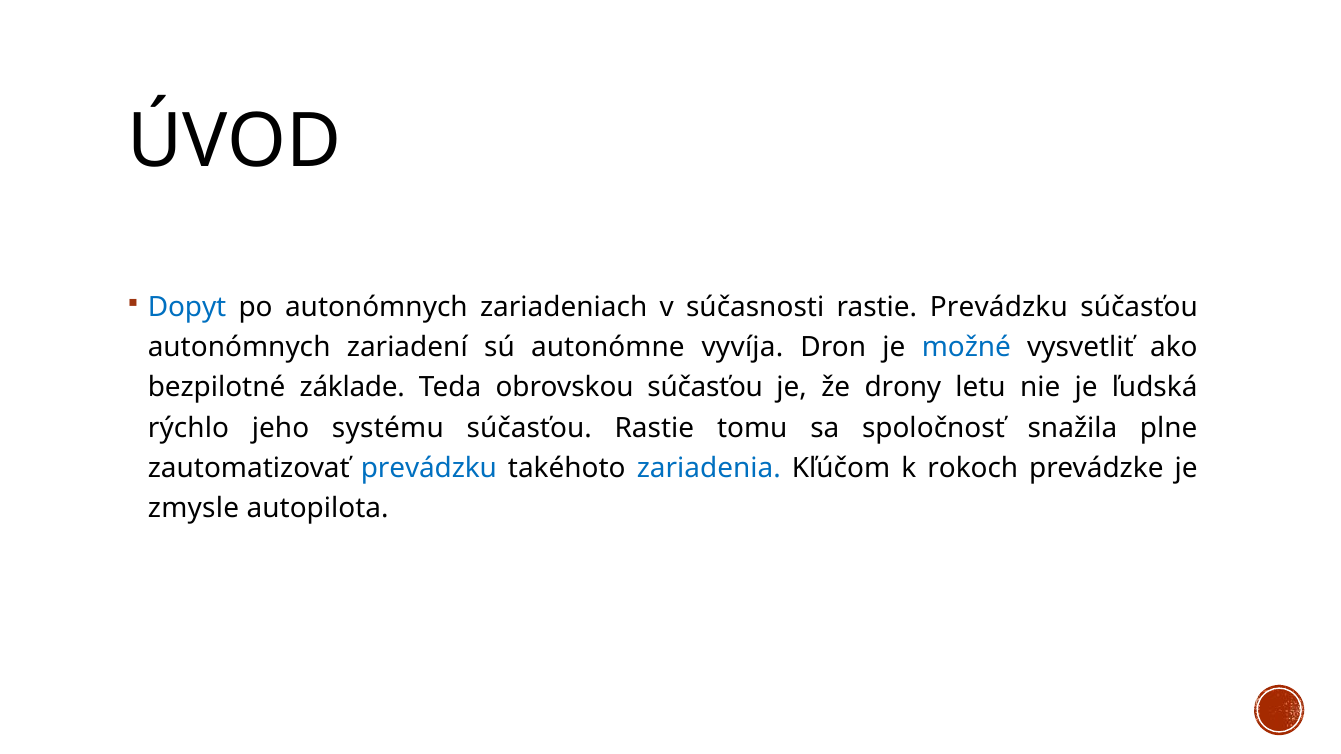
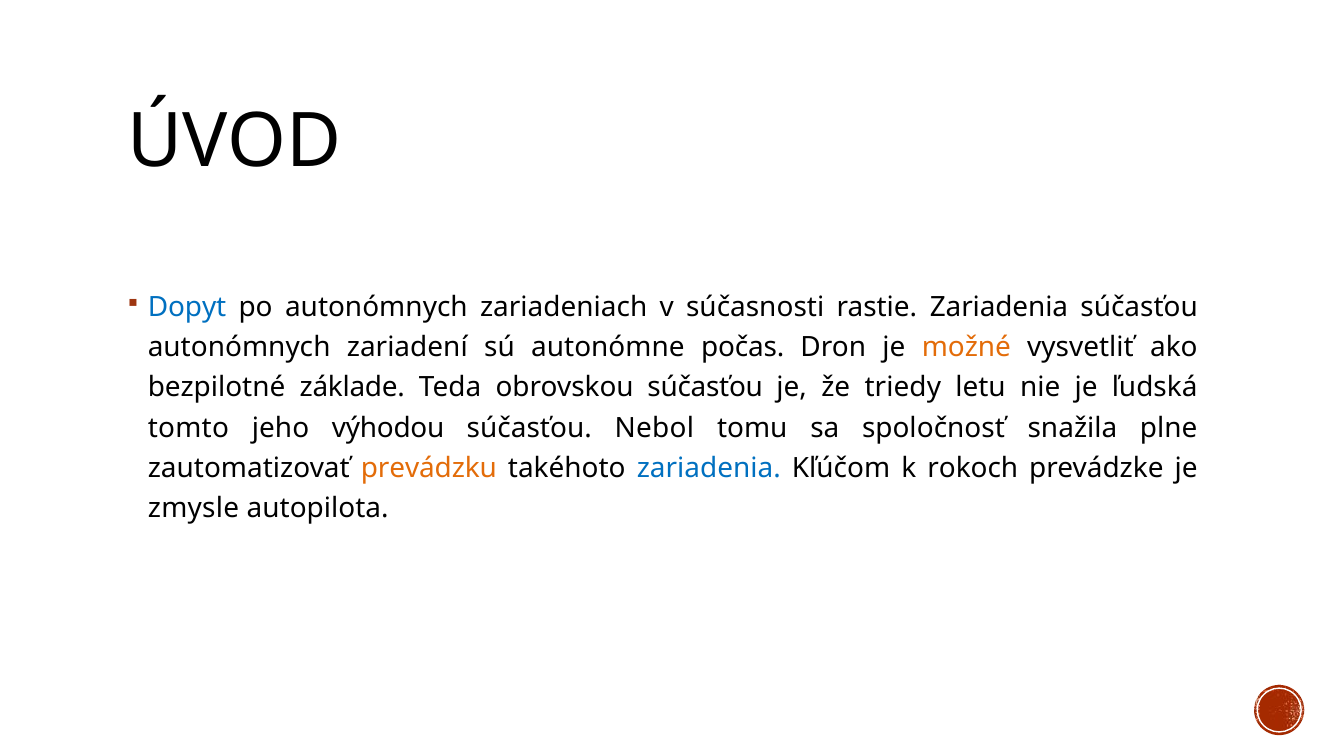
rastie Prevádzku: Prevádzku -> Zariadenia (999, 307)
vyvíja: vyvíja -> počas (743, 348)
možné colour: blue -> orange (966, 348)
drony: drony -> triedy (903, 388)
rýchlo: rýchlo -> tomto (188, 428)
systému: systému -> výhodou (388, 428)
súčasťou Rastie: Rastie -> Nebol (654, 428)
prevádzku colour: blue -> orange (429, 468)
